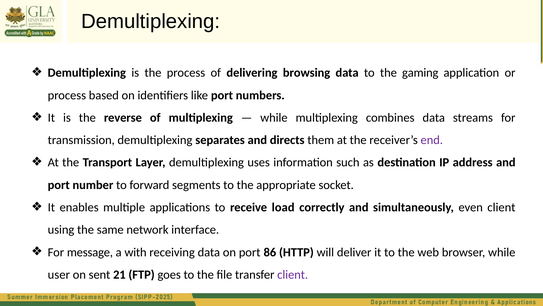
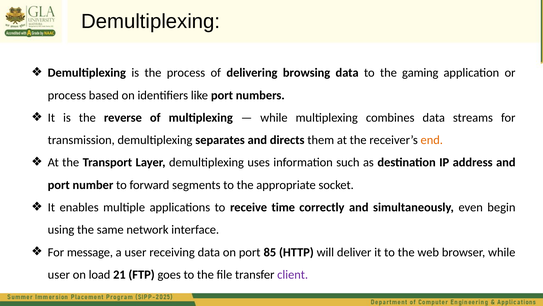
end colour: purple -> orange (432, 140)
load: load -> time (283, 207)
even client: client -> begin (501, 207)
a with: with -> user (135, 252)
86: 86 -> 85 (270, 252)
sent: sent -> load (99, 274)
